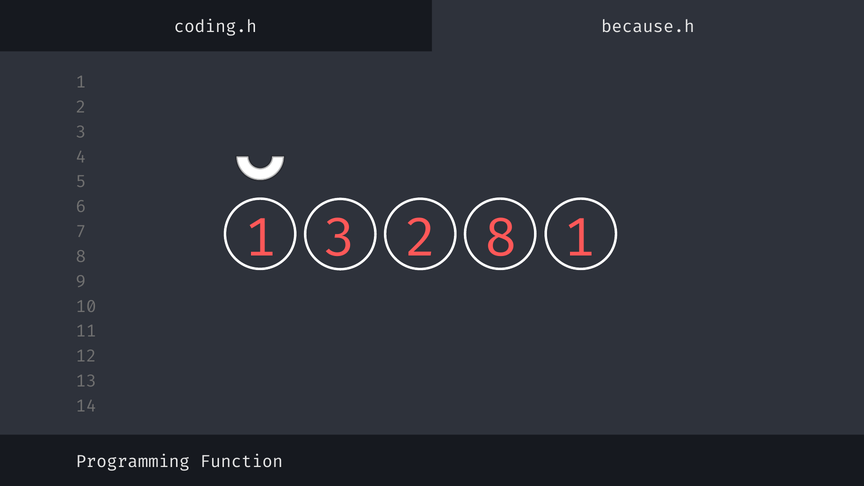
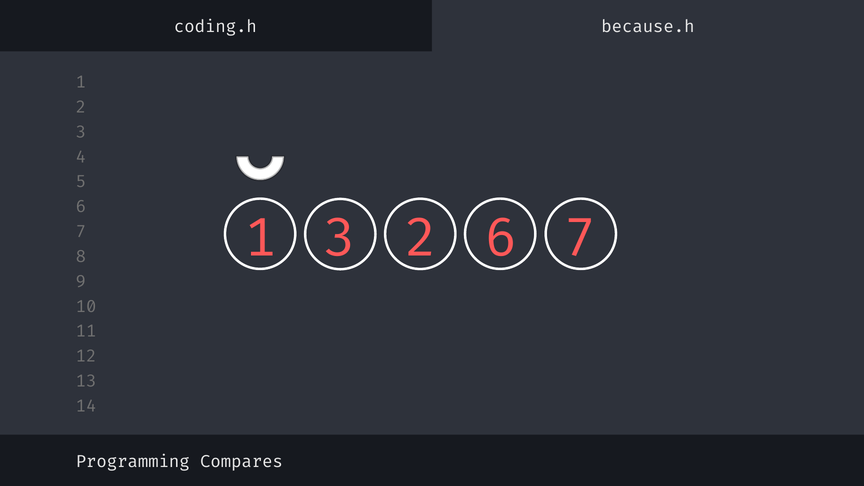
2 8: 8 -> 6 (501, 238)
3 1: 1 -> 7 (580, 238)
Function: Function -> Compares (242, 462)
